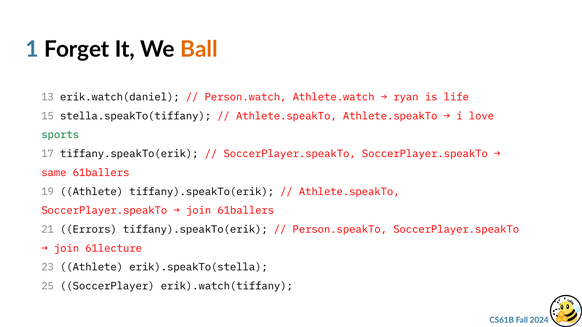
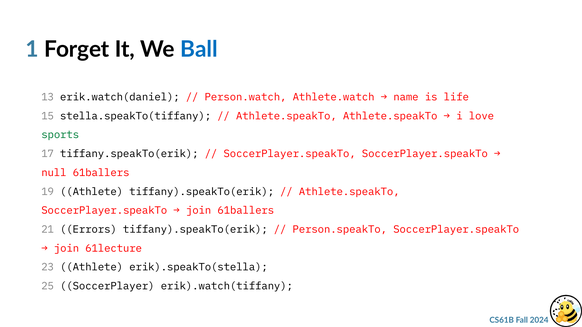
Ball colour: orange -> blue (199, 49)
ryan: ryan -> name (406, 97)
same: same -> null (54, 173)
